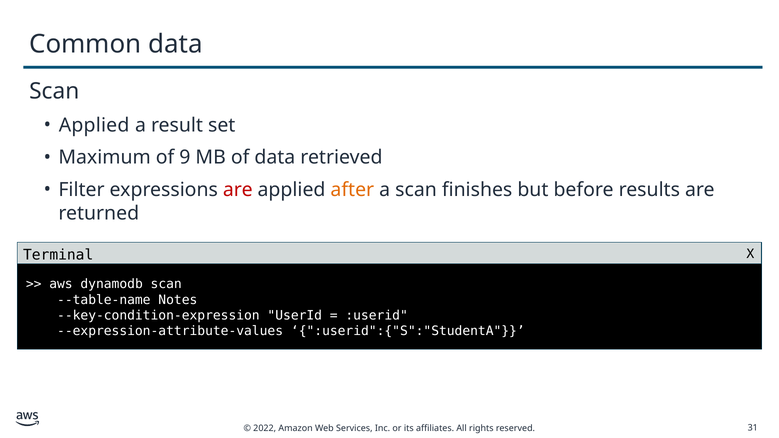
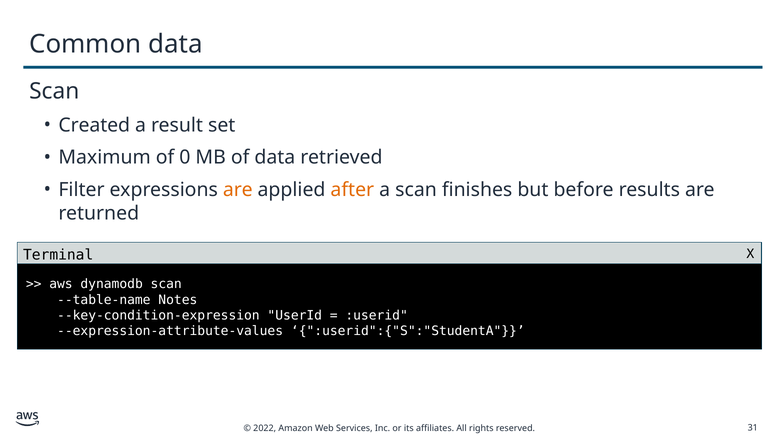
Applied: Applied -> Created (94, 125)
9: 9 -> 0 (185, 158)
are colour: red -> orange (238, 190)
